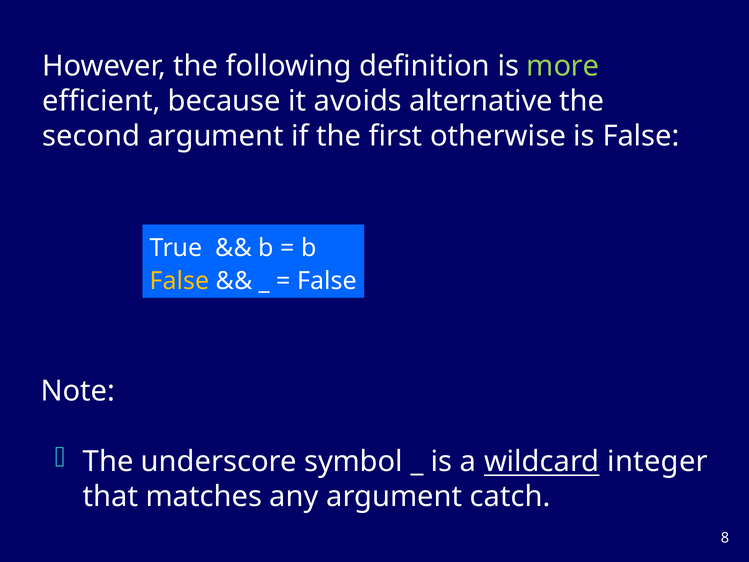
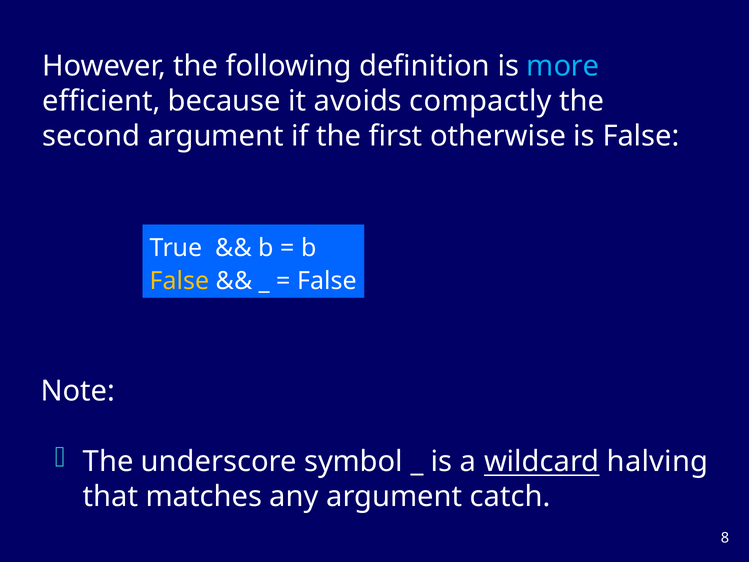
more colour: light green -> light blue (563, 66)
alternative: alternative -> compactly (481, 101)
integer: integer -> halving (658, 462)
